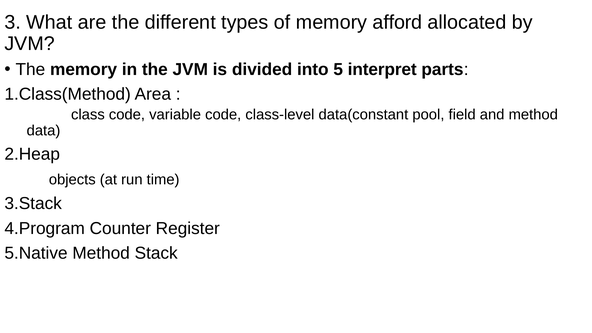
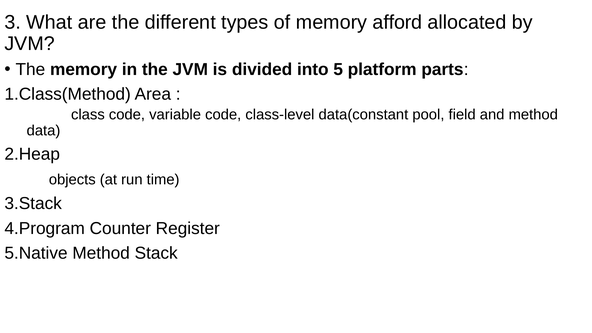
interpret: interpret -> platform (382, 69)
